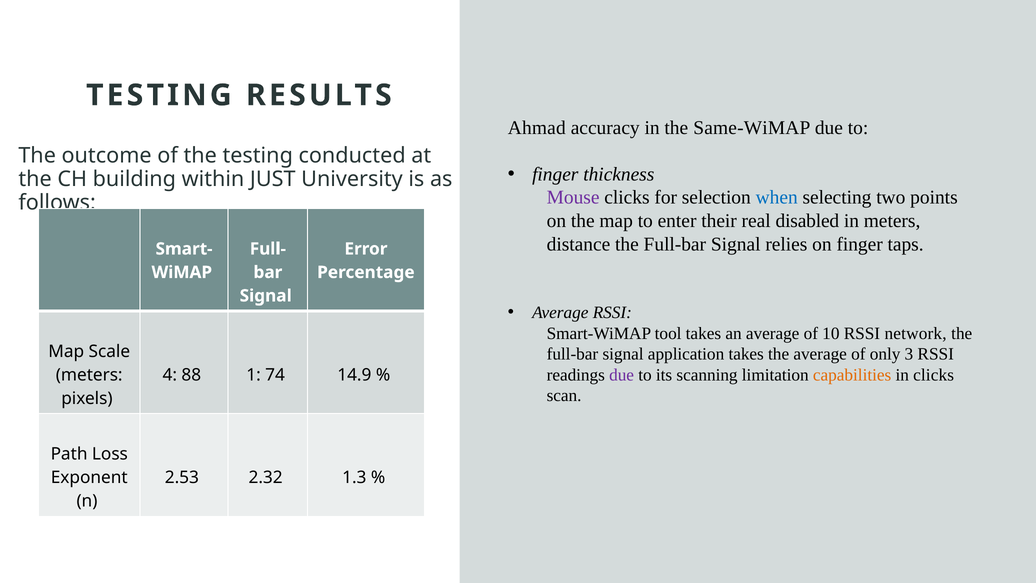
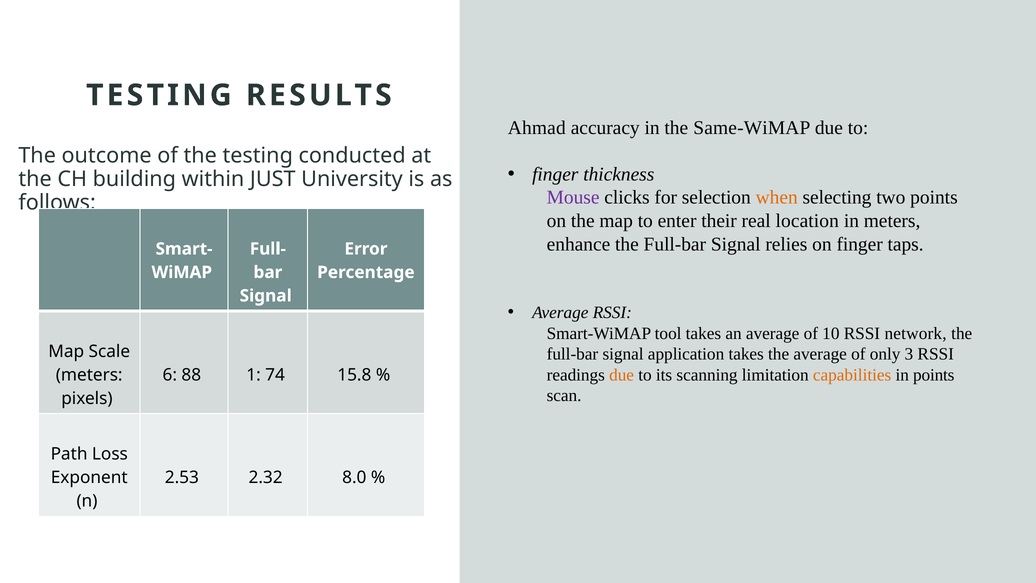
when colour: blue -> orange (777, 197)
disabled: disabled -> location (807, 221)
distance: distance -> enhance (578, 244)
due colour: purple -> orange (622, 375)
in clicks: clicks -> points (934, 375)
4: 4 -> 6 (170, 375)
14.9: 14.9 -> 15.8 (354, 375)
1.3: 1.3 -> 8.0 (354, 477)
